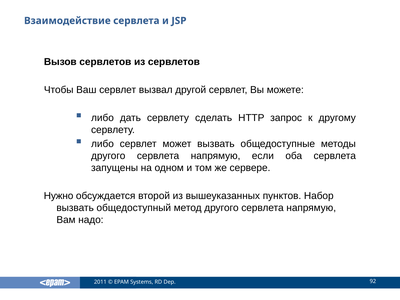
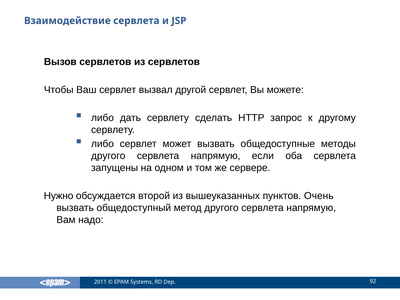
Набор: Набор -> Очень (319, 196)
